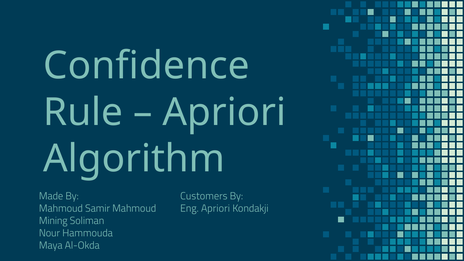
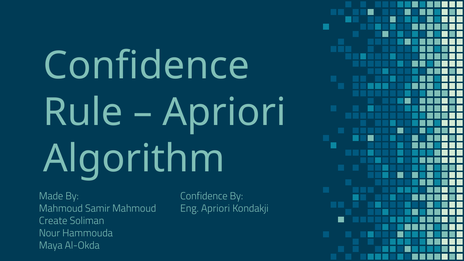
Customers: Customers -> Confidence (204, 196)
Mining: Mining -> Create (53, 221)
